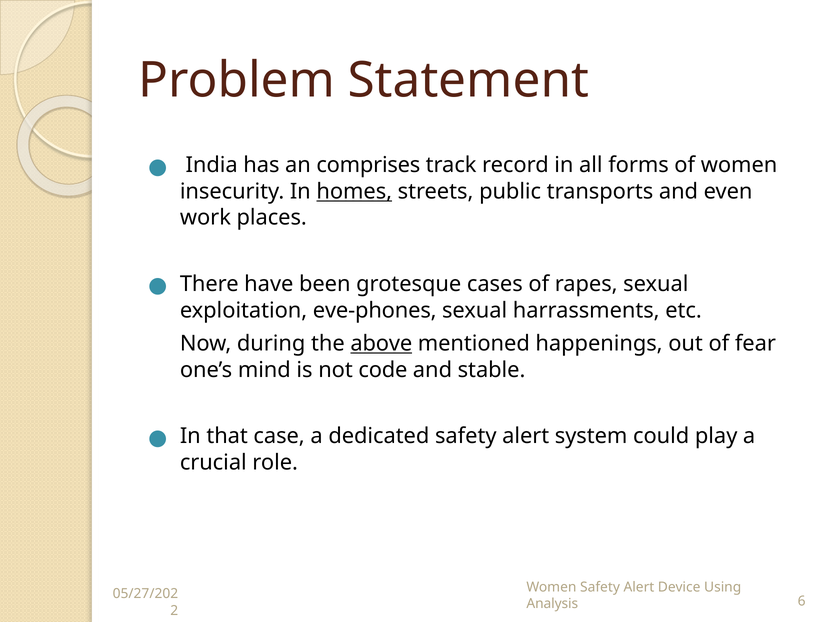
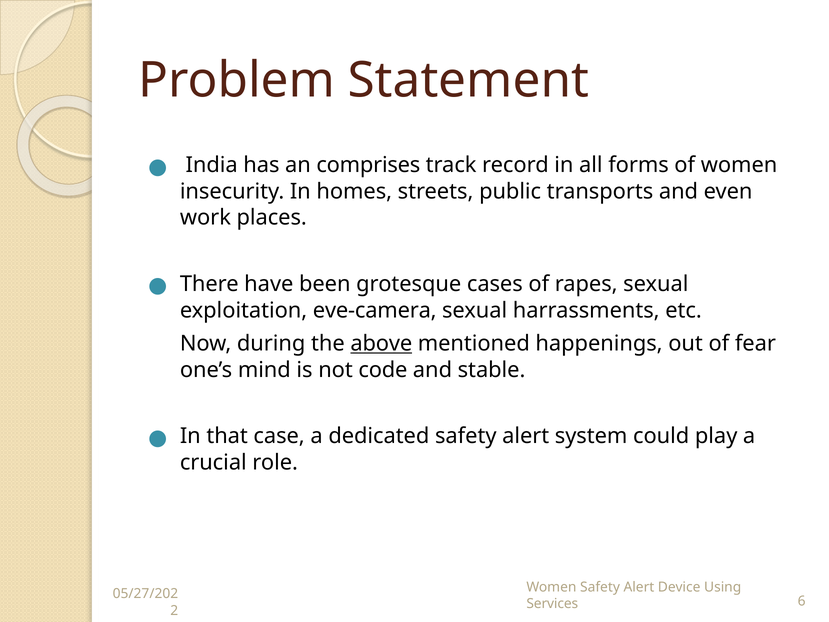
homes underline: present -> none (354, 191)
eve-phones: eve-phones -> eve-camera (375, 310)
Analysis: Analysis -> Services (552, 603)
